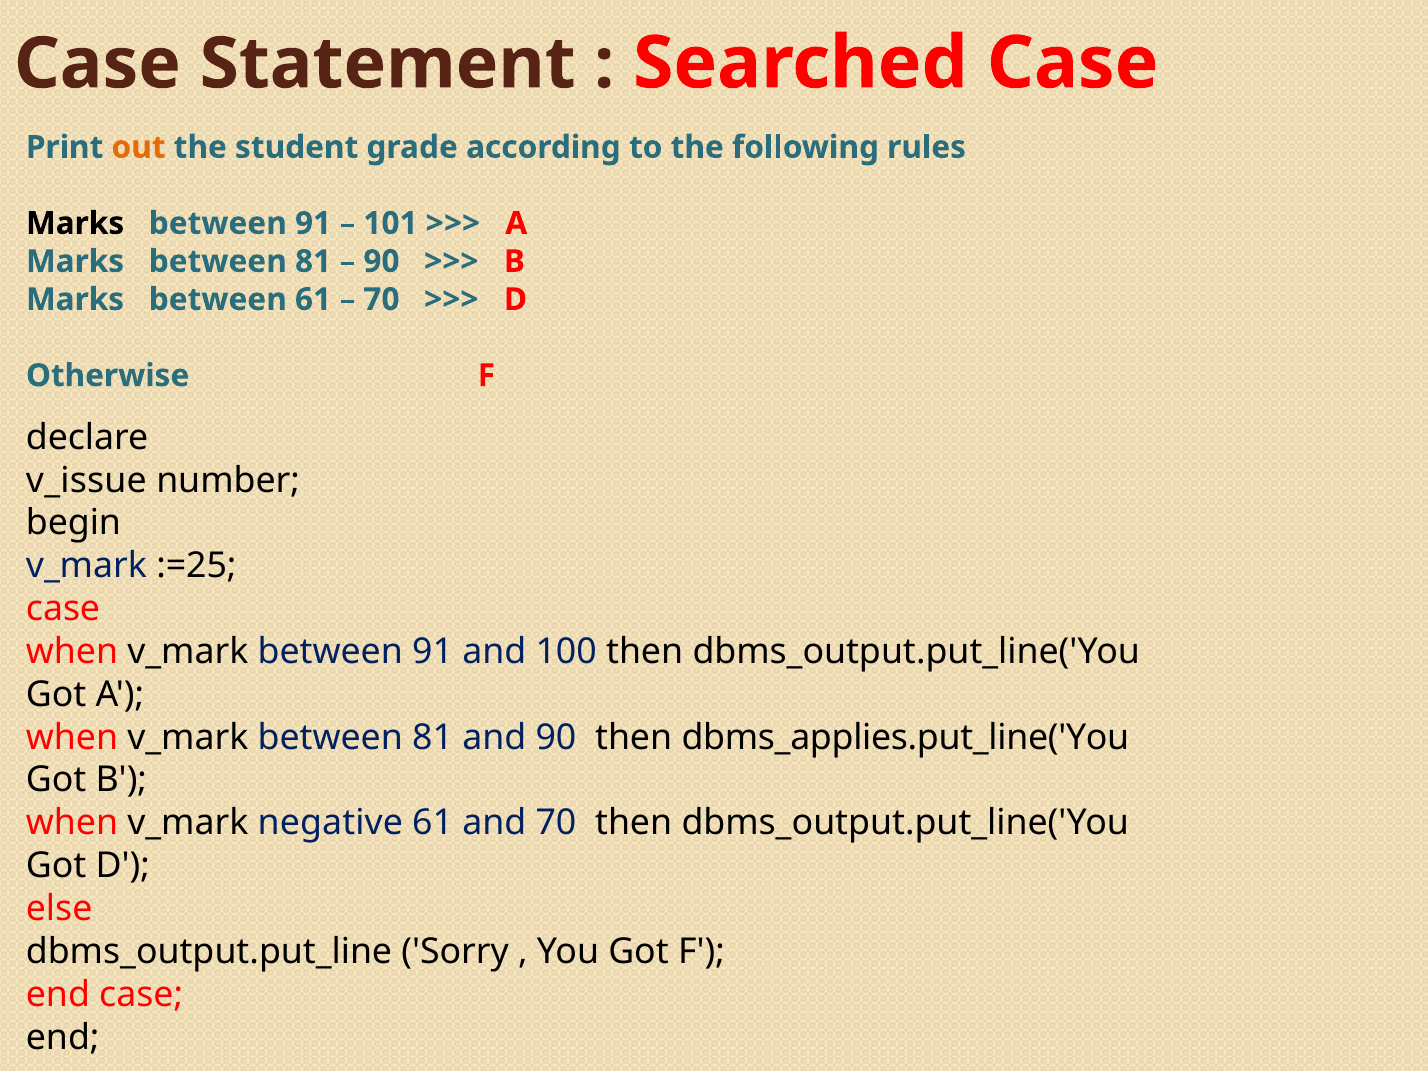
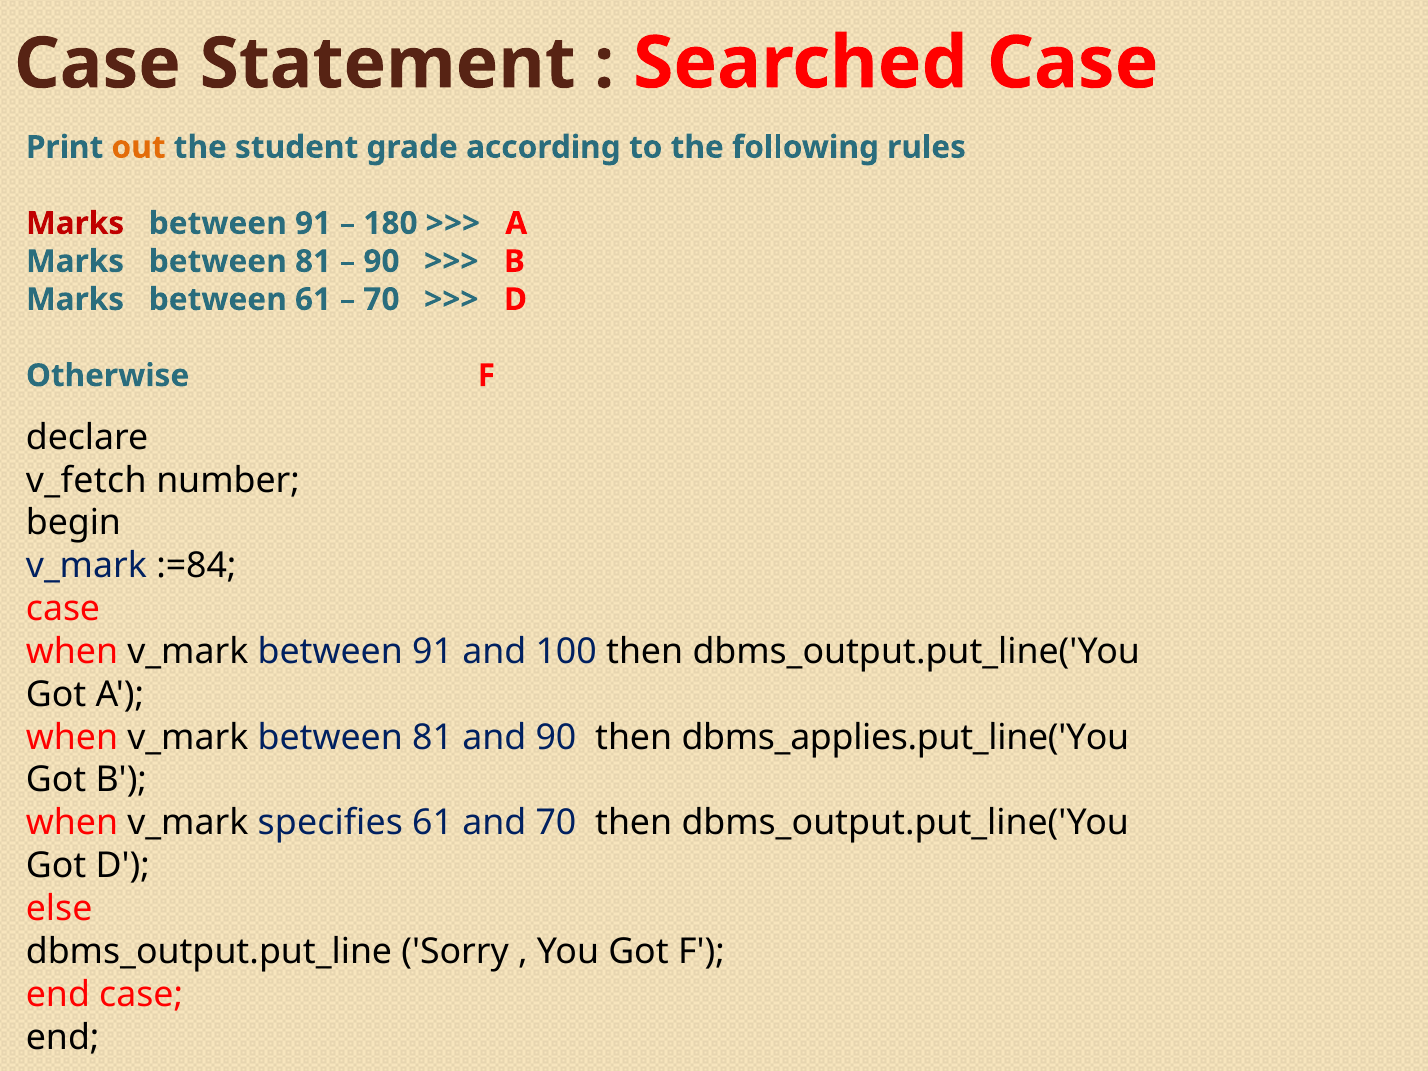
Marks colour: black -> red (75, 223)
101: 101 -> 180 (391, 223)
v_issue: v_issue -> v_fetch (86, 480)
:=25: :=25 -> :=84 (196, 566)
negative: negative -> specifies (330, 823)
